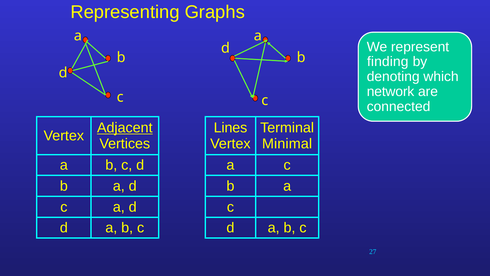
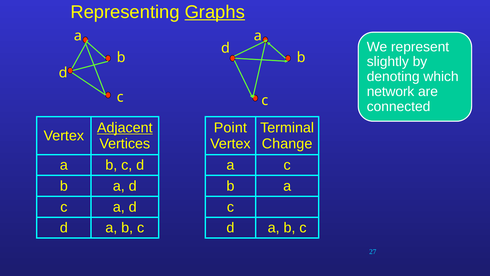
Graphs underline: none -> present (215, 12)
finding: finding -> slightly (388, 62)
Lines: Lines -> Point (230, 128)
Minimal: Minimal -> Change (287, 144)
